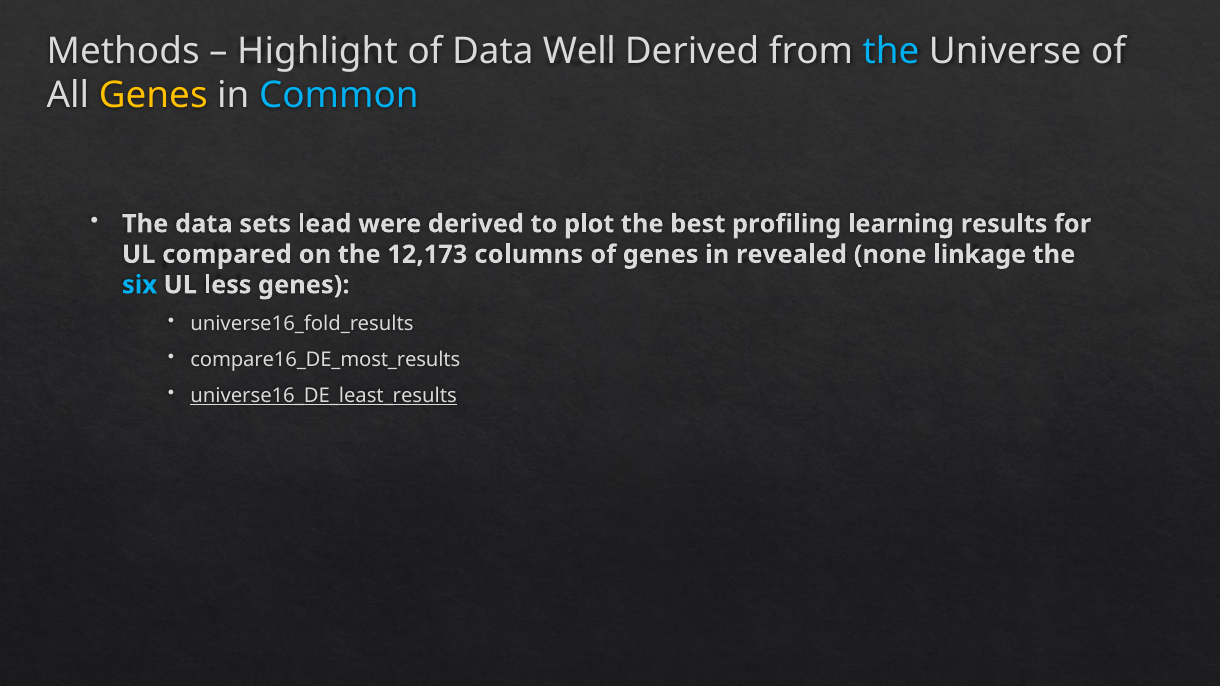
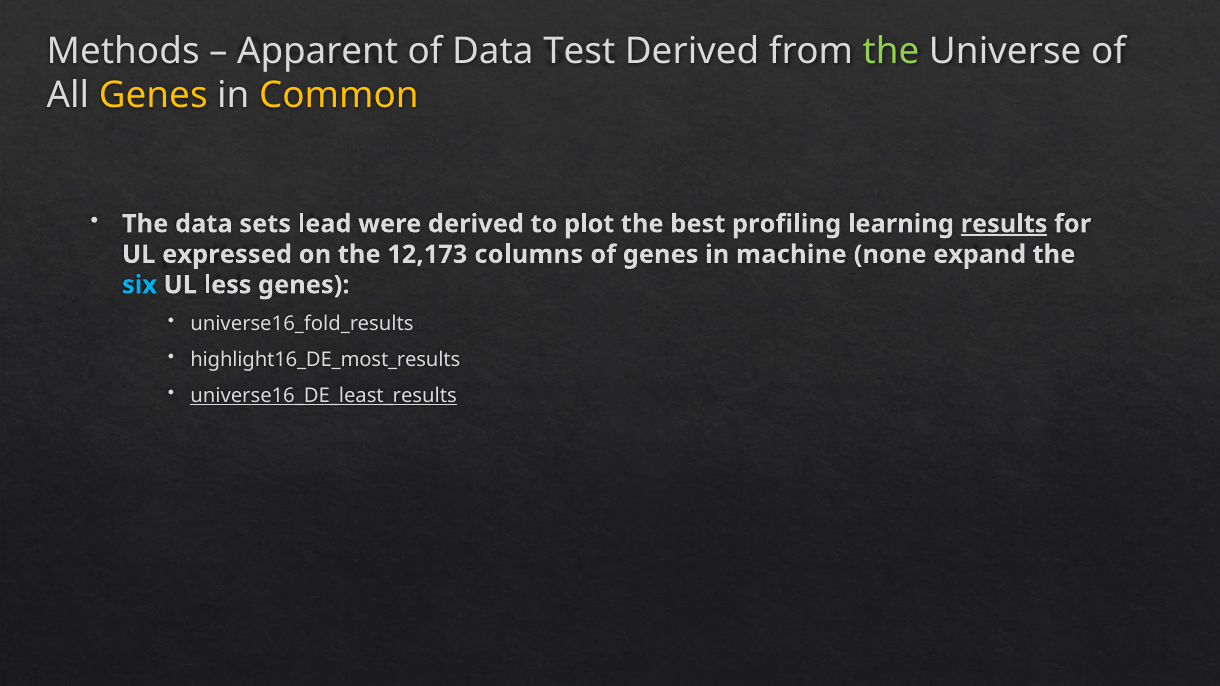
Highlight: Highlight -> Apparent (318, 51)
Well: Well -> Test (579, 51)
the colour: light blue -> light green (891, 51)
Common colour: light blue -> yellow (339, 95)
results underline: none -> present (1004, 224)
compared: compared -> expressed (227, 255)
revealed: revealed -> machine (791, 255)
linkage: linkage -> expand (980, 255)
compare16_DE_most_results: compare16_DE_most_results -> highlight16_DE_most_results (325, 360)
